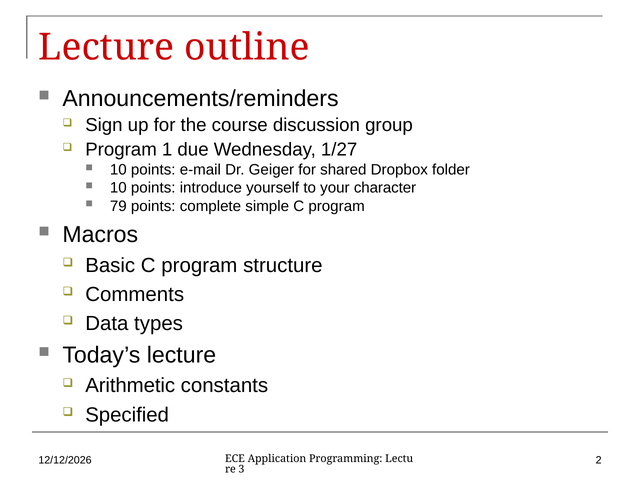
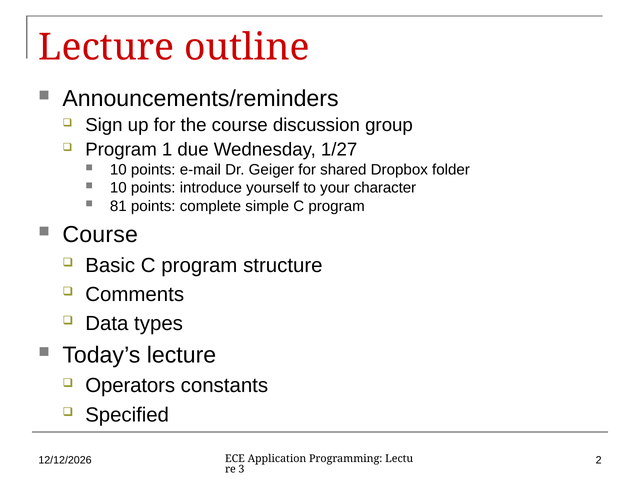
79: 79 -> 81 (118, 206)
Macros: Macros -> Course (100, 235)
Arithmetic: Arithmetic -> Operators (130, 386)
